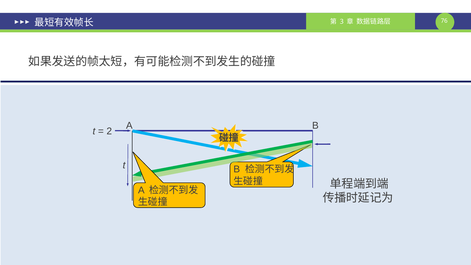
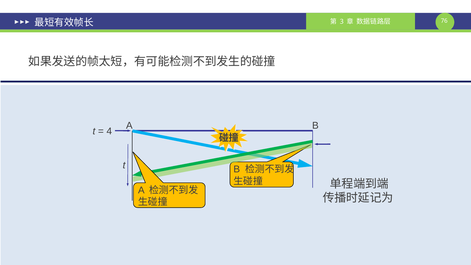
2: 2 -> 4 (109, 131)
